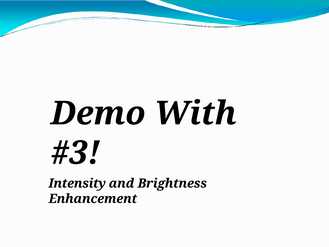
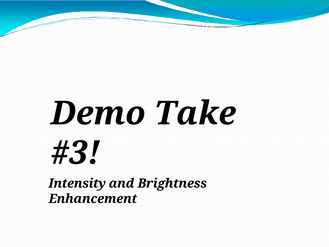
With: With -> Take (195, 113)
